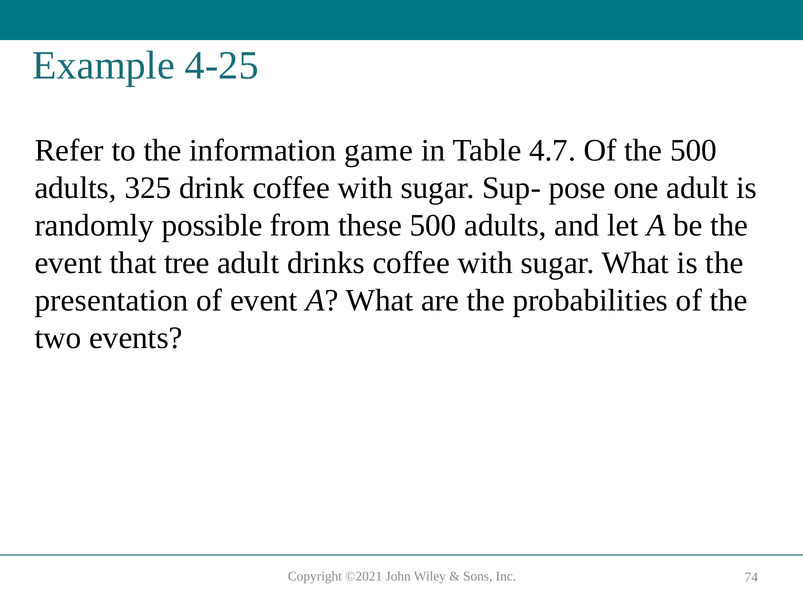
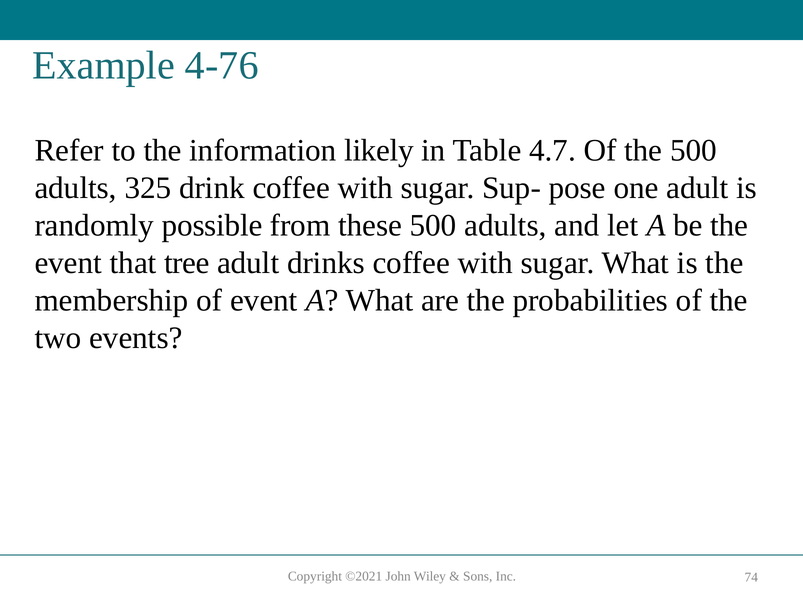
4-25: 4-25 -> 4-76 (222, 66)
game: game -> likely (379, 151)
presentation: presentation -> membership (112, 301)
